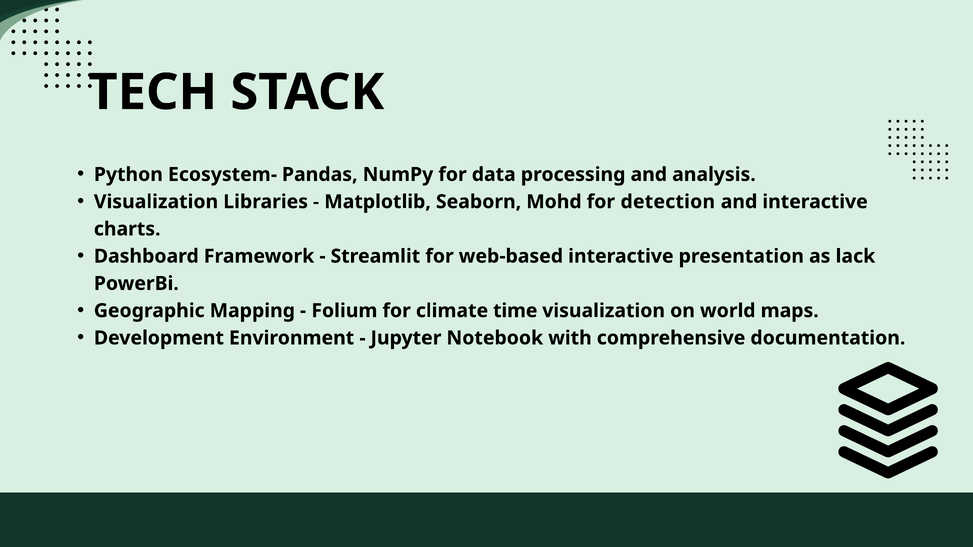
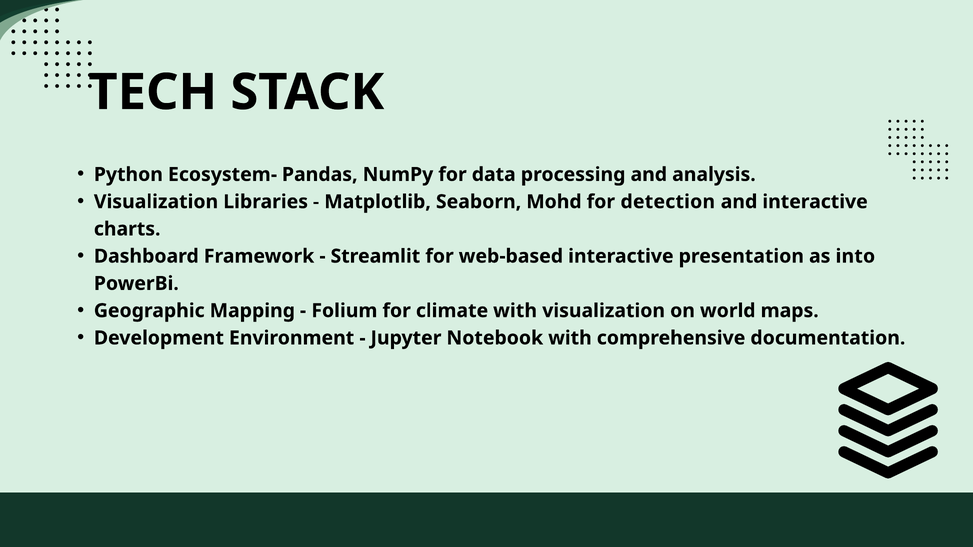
lack: lack -> into (855, 256)
climate time: time -> with (515, 311)
